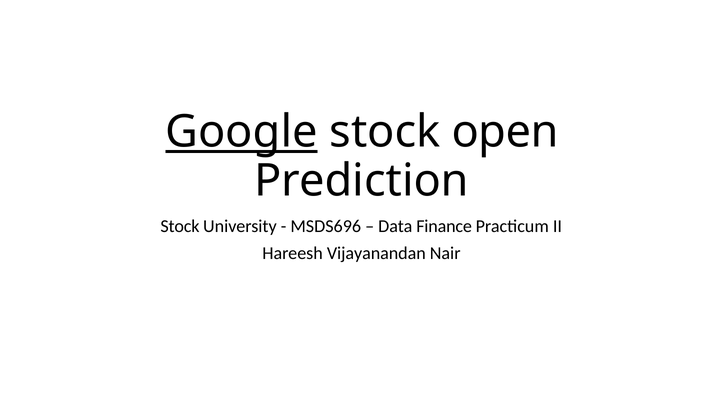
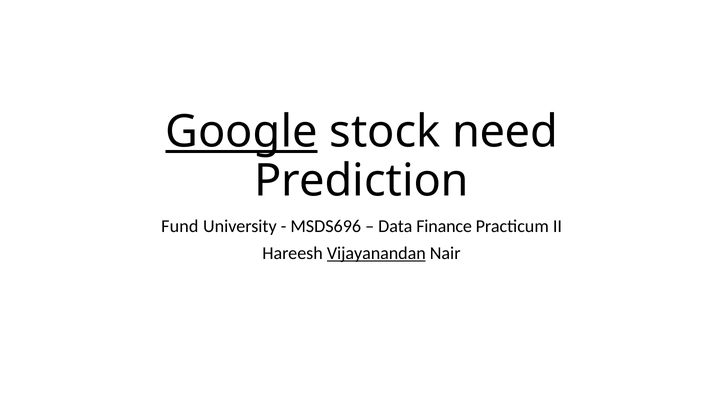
open: open -> need (505, 132)
Stock: Stock -> Fund (180, 226)
Vijayanandan underline: none -> present (376, 253)
